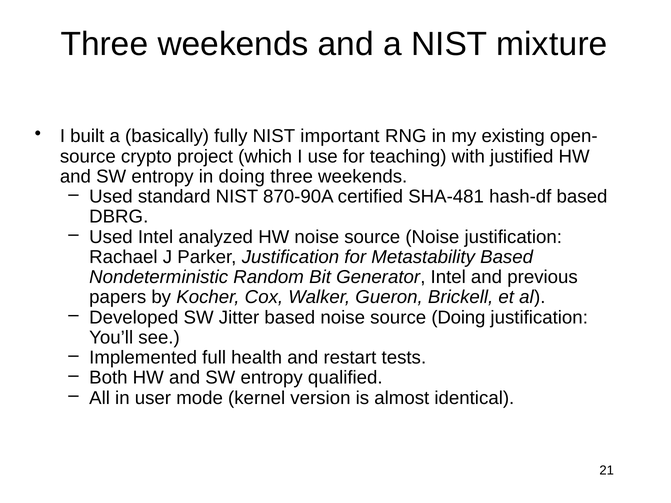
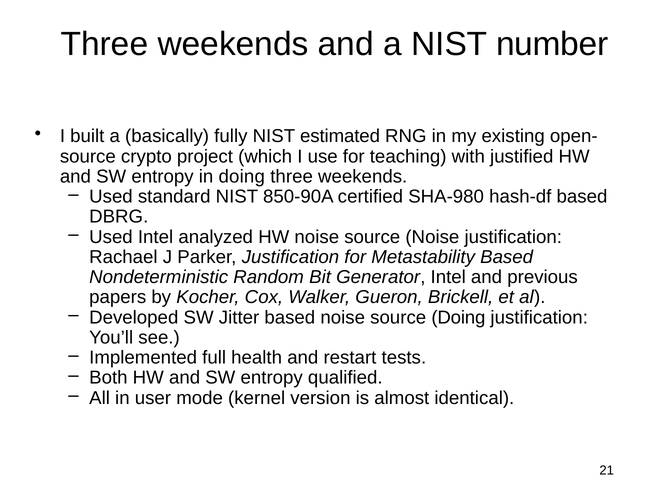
mixture: mixture -> number (552, 44)
important: important -> estimated (340, 136)
870-90A: 870-90A -> 850-90A (298, 197)
SHA-481: SHA-481 -> SHA-980 (446, 197)
